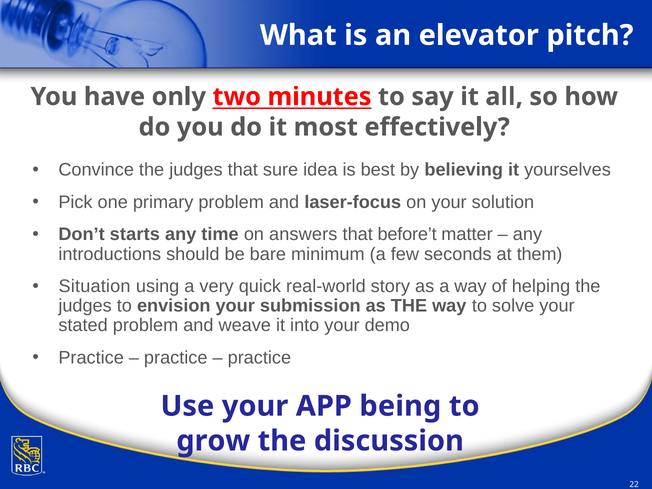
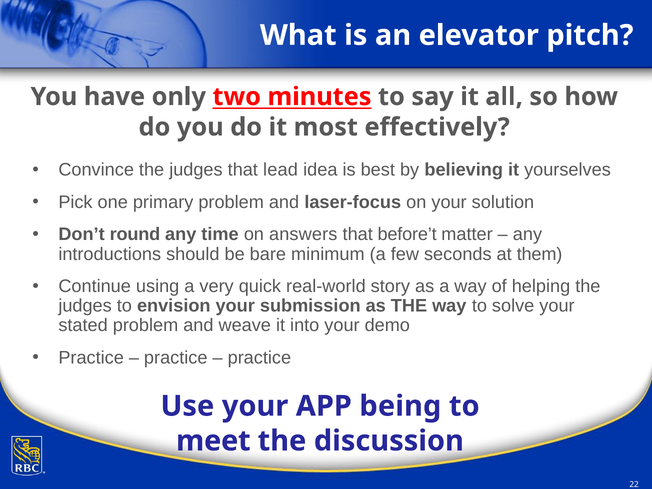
sure: sure -> lead (280, 170)
starts: starts -> round (135, 234)
Situation: Situation -> Continue (95, 286)
grow: grow -> meet (213, 441)
